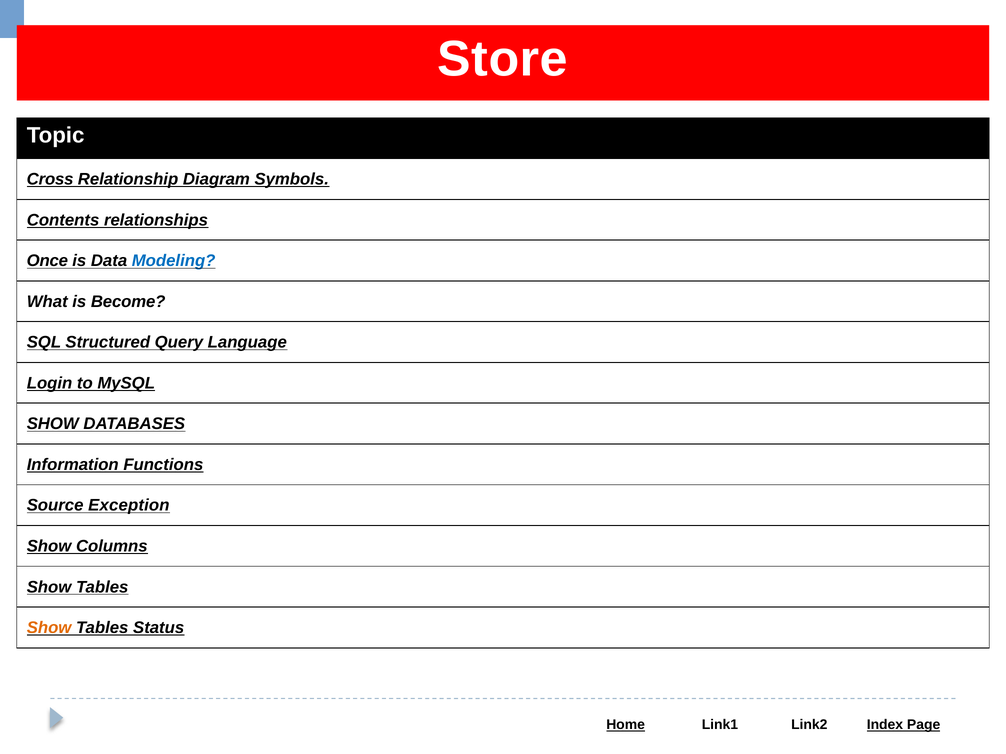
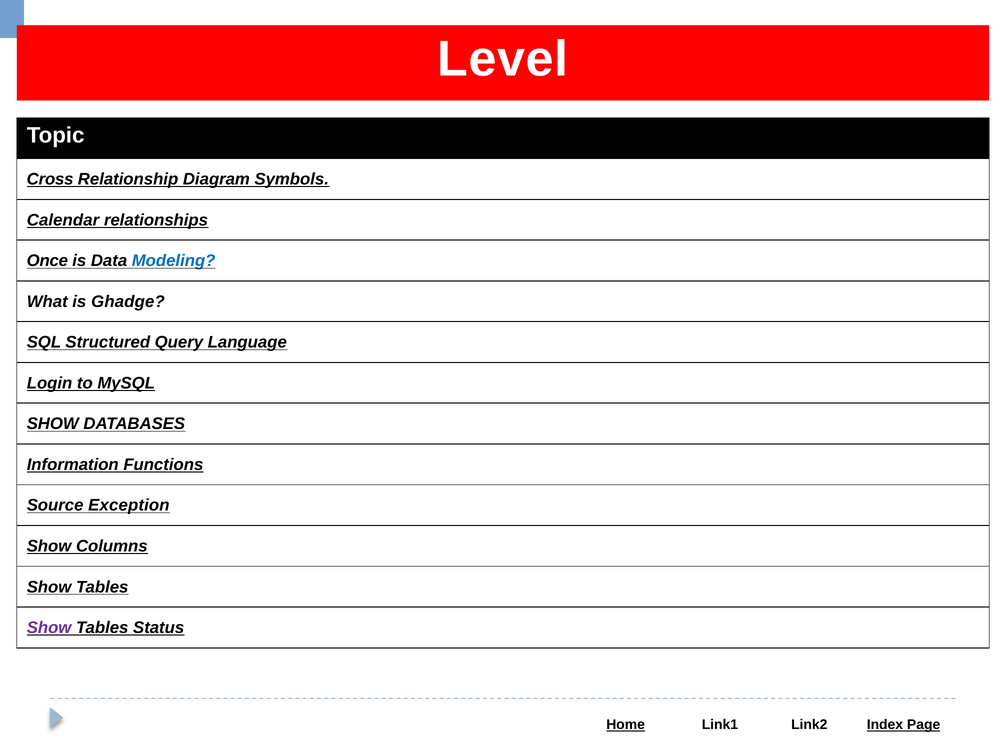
Store: Store -> Level (503, 59)
Contents: Contents -> Calendar (63, 220)
Become: Become -> Ghadge (128, 302)
Show colour: orange -> purple (49, 628)
